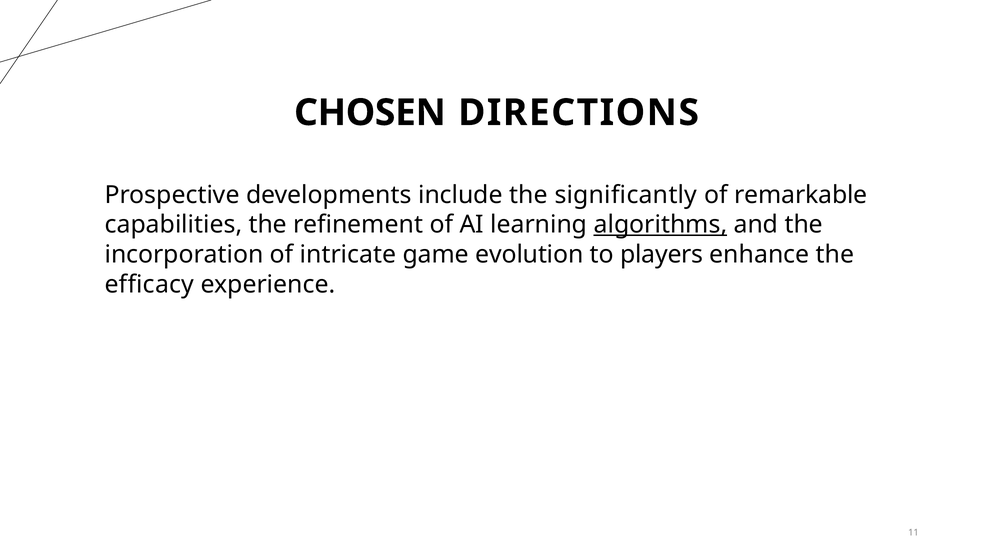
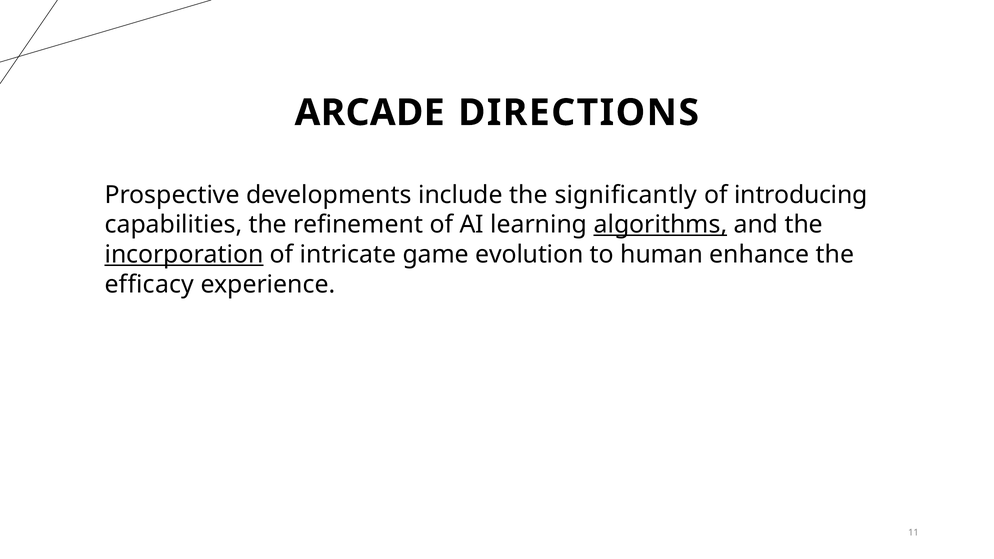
CHOSEN: CHOSEN -> ARCADE (370, 113)
remarkable: remarkable -> introducing (801, 195)
incorporation underline: none -> present (184, 255)
players: players -> human (662, 255)
